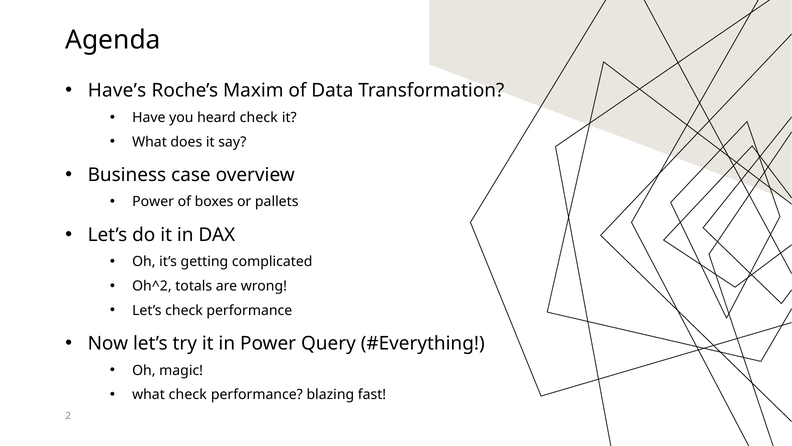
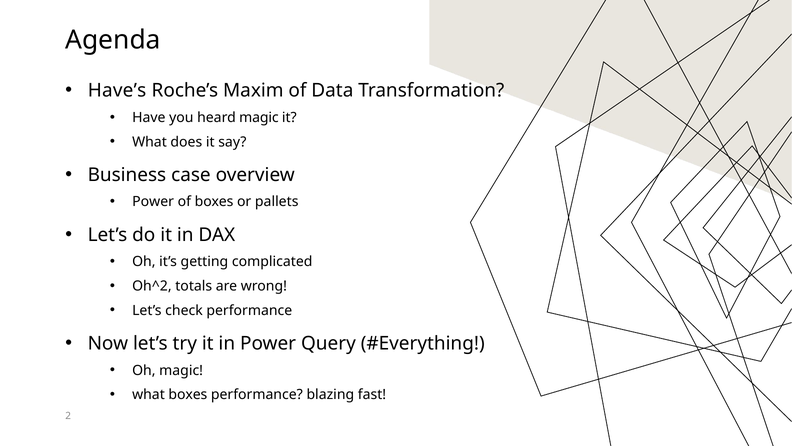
heard check: check -> magic (259, 117)
what check: check -> boxes (188, 394)
